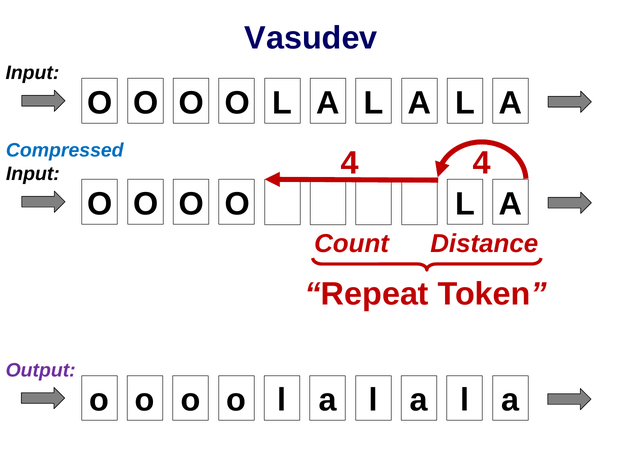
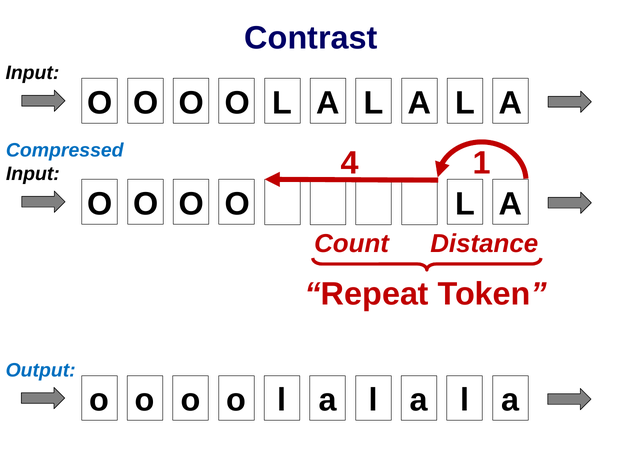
Vasudev: Vasudev -> Contrast (311, 38)
4 4: 4 -> 1 (482, 163)
Output colour: purple -> blue (41, 371)
